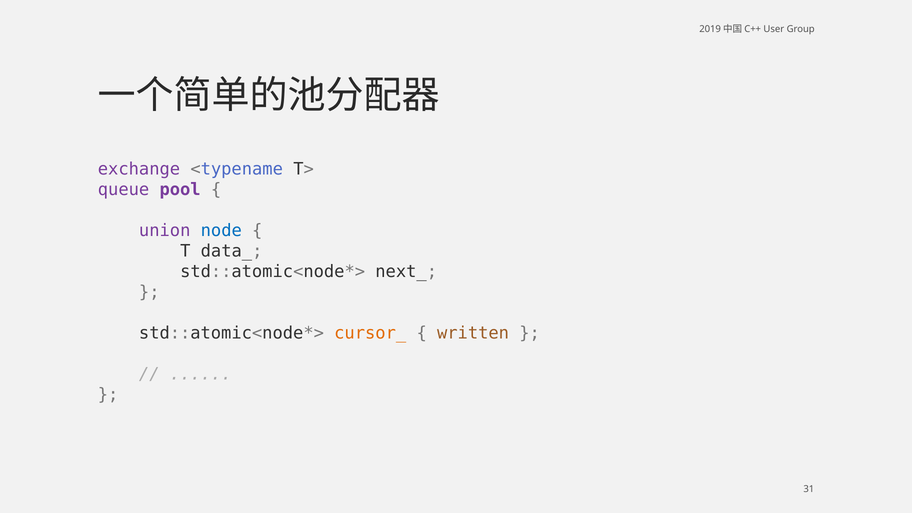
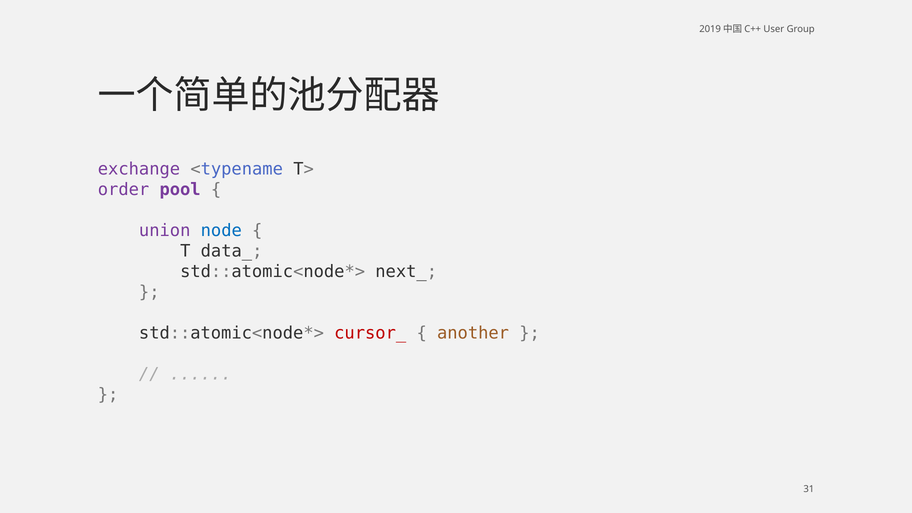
queue: queue -> order (124, 190)
cursor_ colour: orange -> red (370, 333)
written: written -> another (473, 333)
